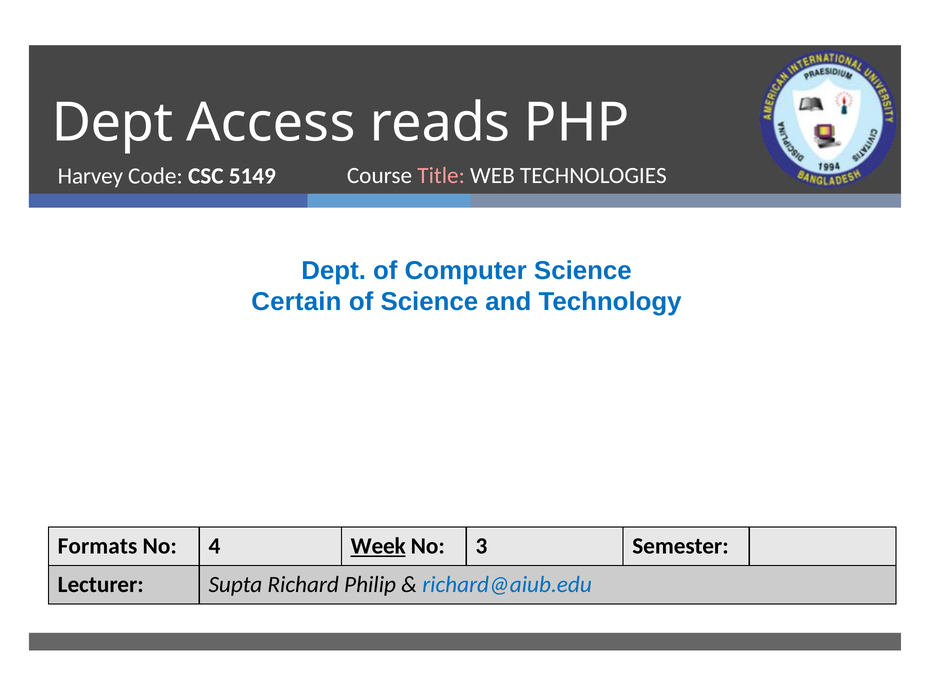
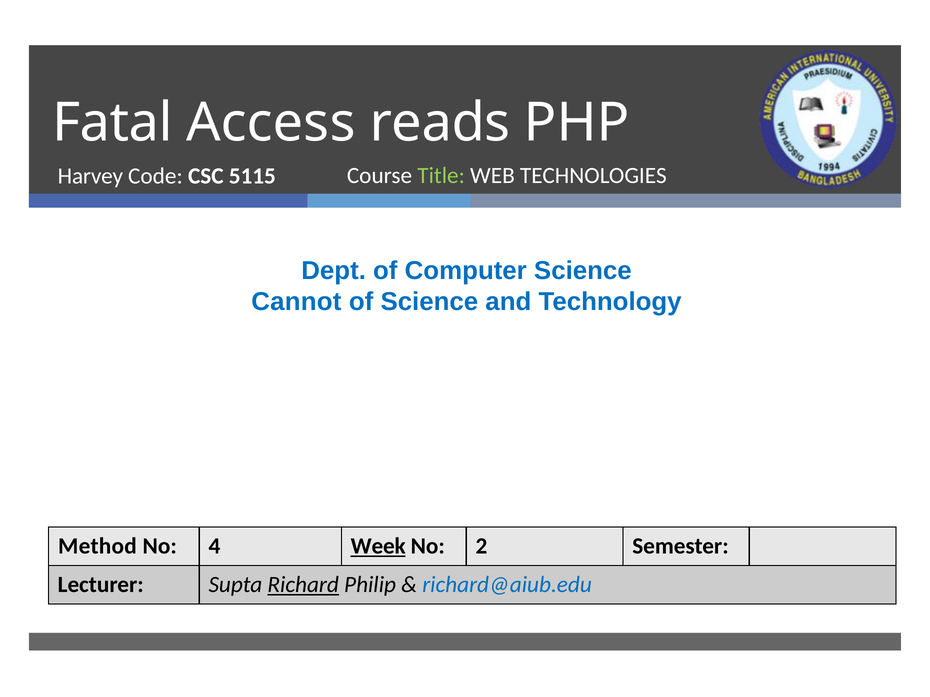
Dept: Dept -> Fatal (112, 123)
Title colour: pink -> light green (441, 176)
5149: 5149 -> 5115 (252, 176)
Certain: Certain -> Cannot (296, 302)
Formats: Formats -> Method (97, 547)
3: 3 -> 2 (481, 547)
Richard underline: none -> present (303, 585)
